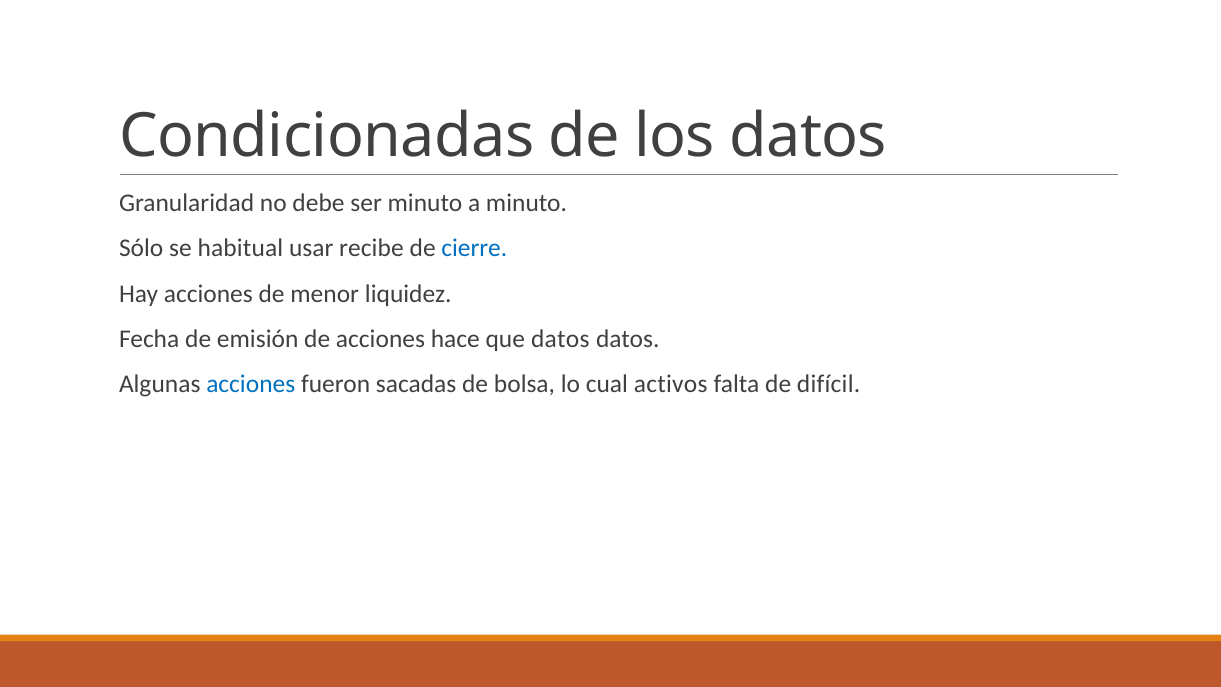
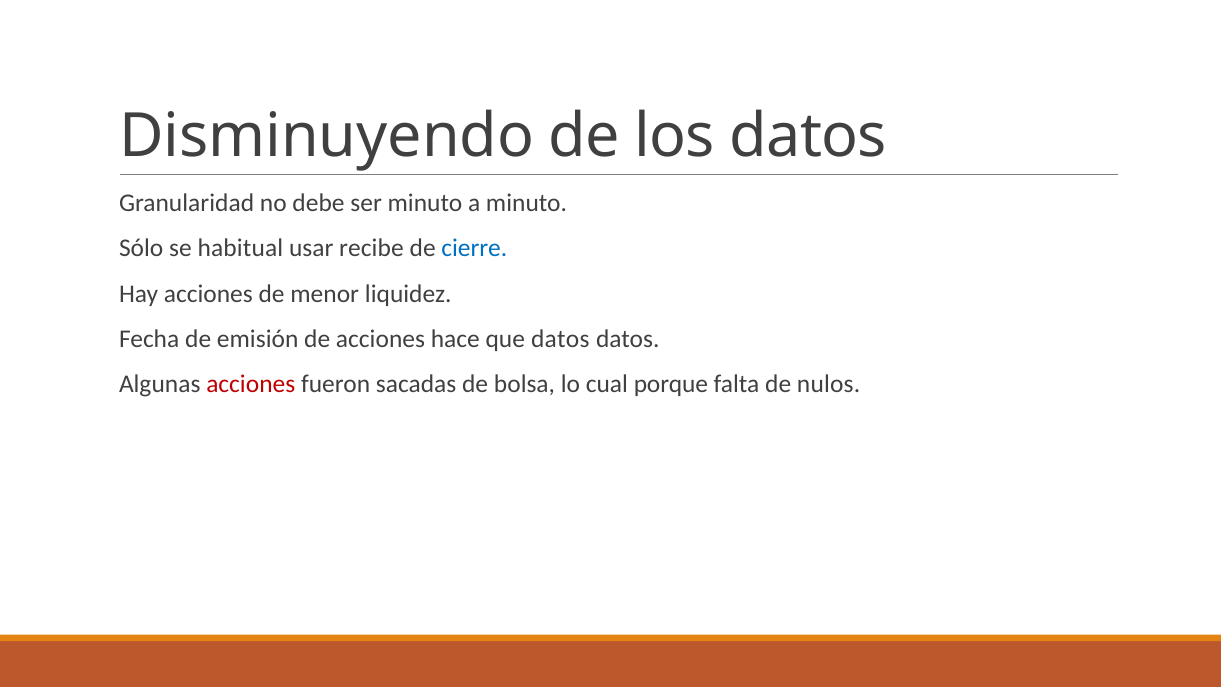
Condicionadas: Condicionadas -> Disminuyendo (327, 137)
acciones colour: blue -> red (251, 384)
activos: activos -> porque (671, 384)
difícil: difícil -> nulos (829, 384)
